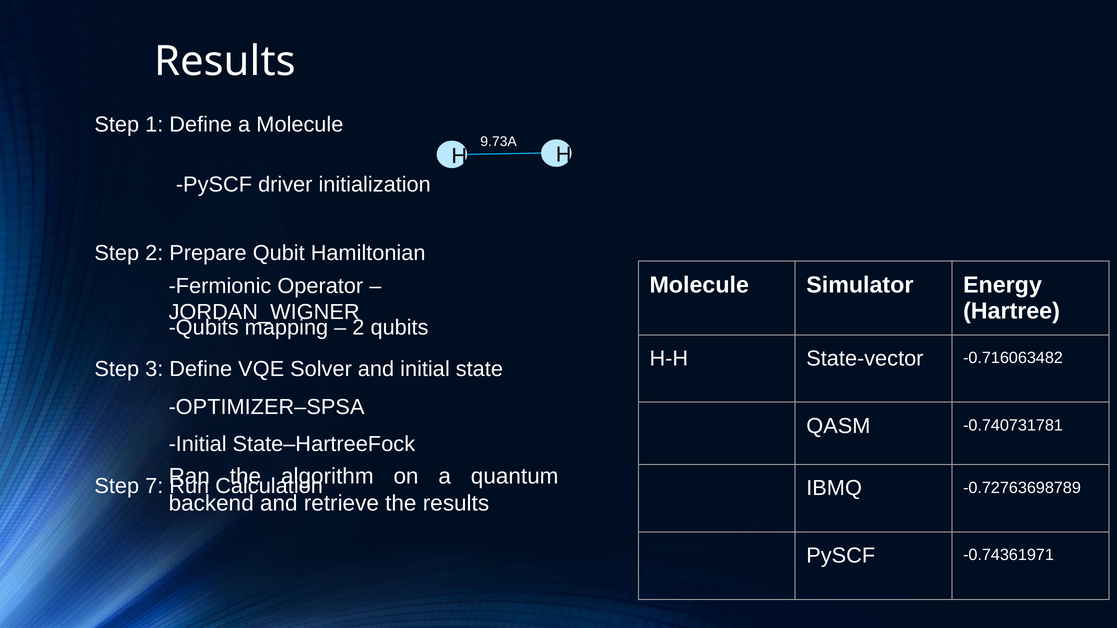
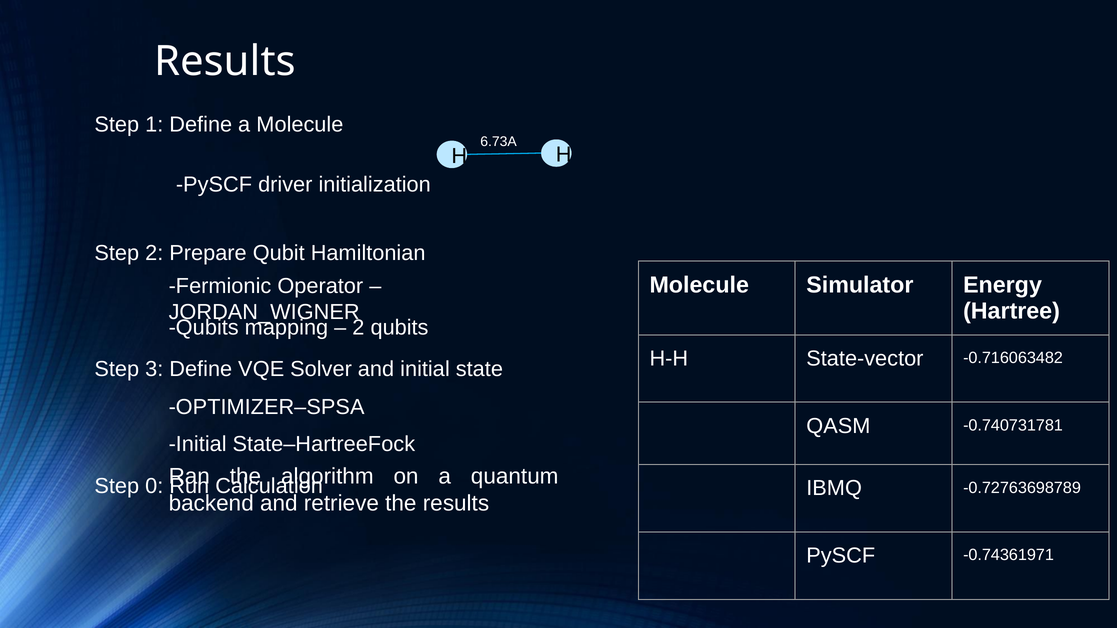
9.73A: 9.73A -> 6.73A (499, 142)
7: 7 -> 0 (154, 486)
